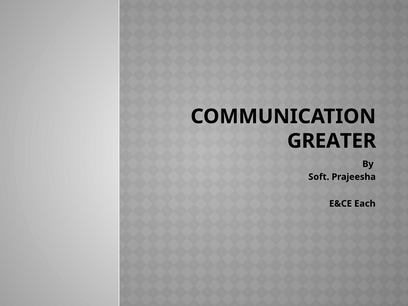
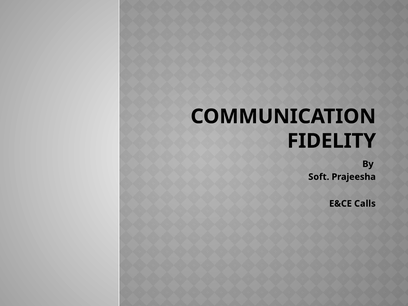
GREATER: GREATER -> FIDELITY (332, 141)
Each: Each -> Calls (365, 204)
